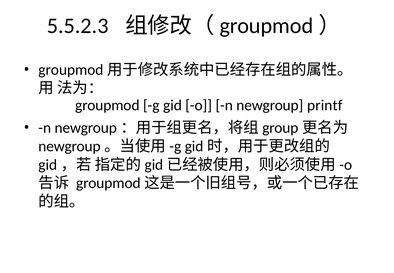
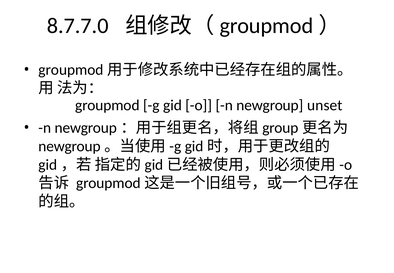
5.5.2.3: 5.5.2.3 -> 8.7.7.0 (78, 26)
printf: printf -> unset (325, 105)
